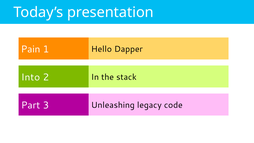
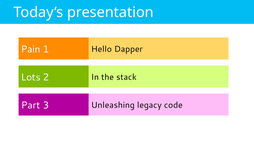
Into: Into -> Lots (31, 77)
